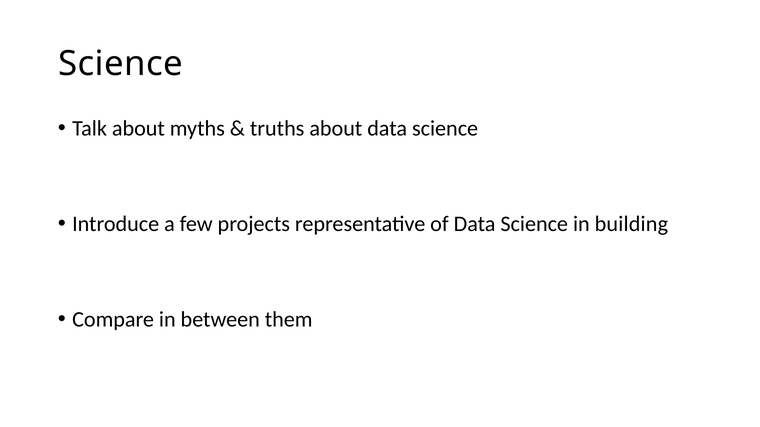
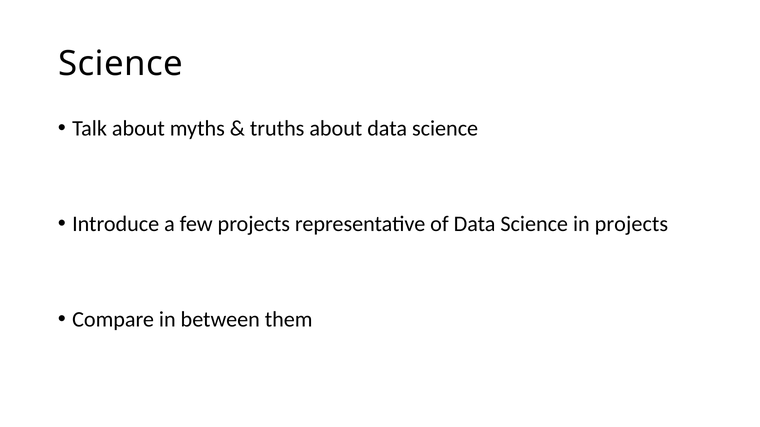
in building: building -> projects (631, 224)
